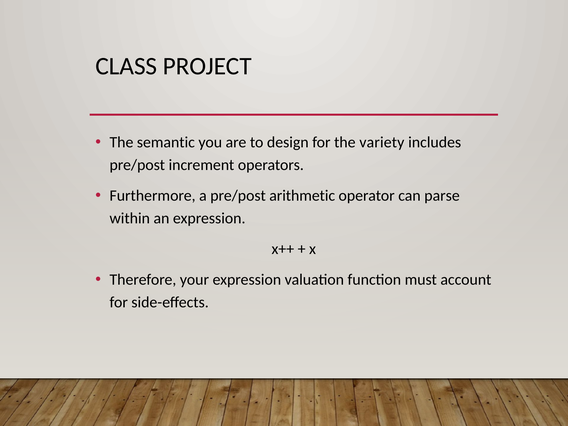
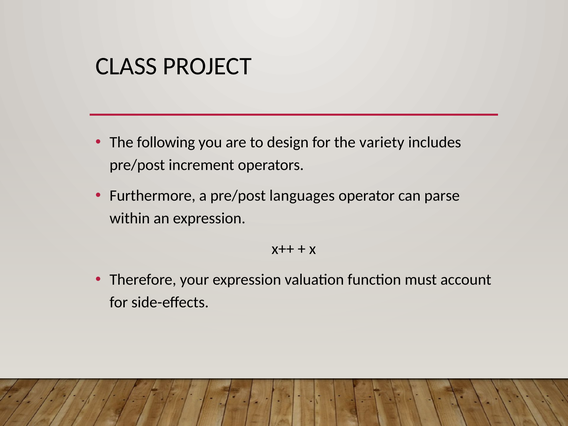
semantic: semantic -> following (166, 142)
arithmetic: arithmetic -> languages (302, 196)
